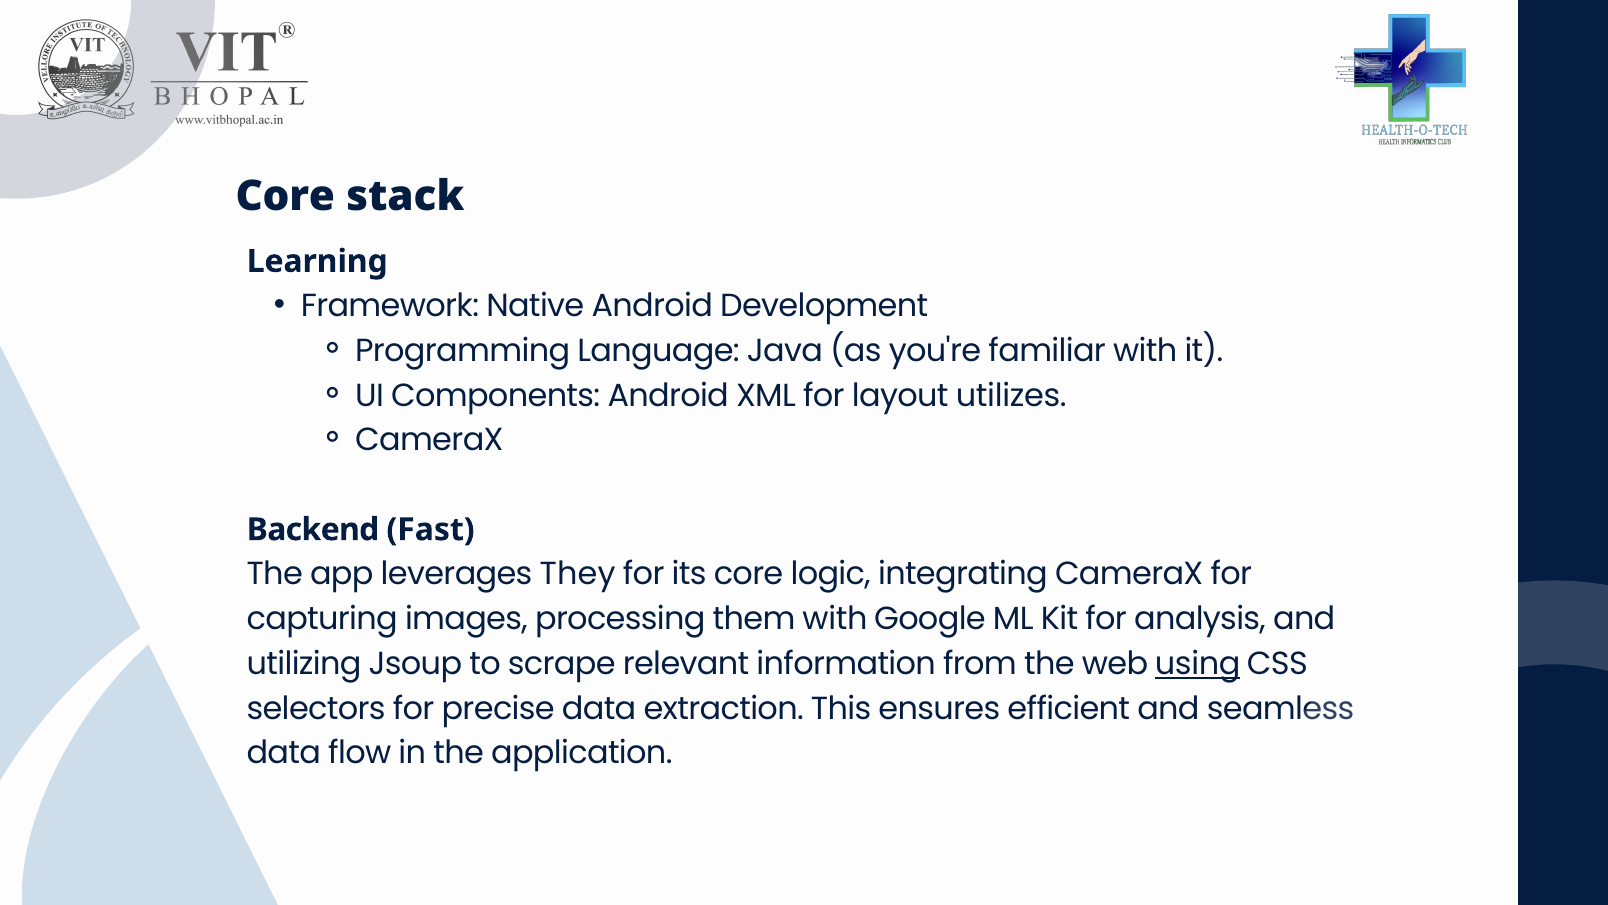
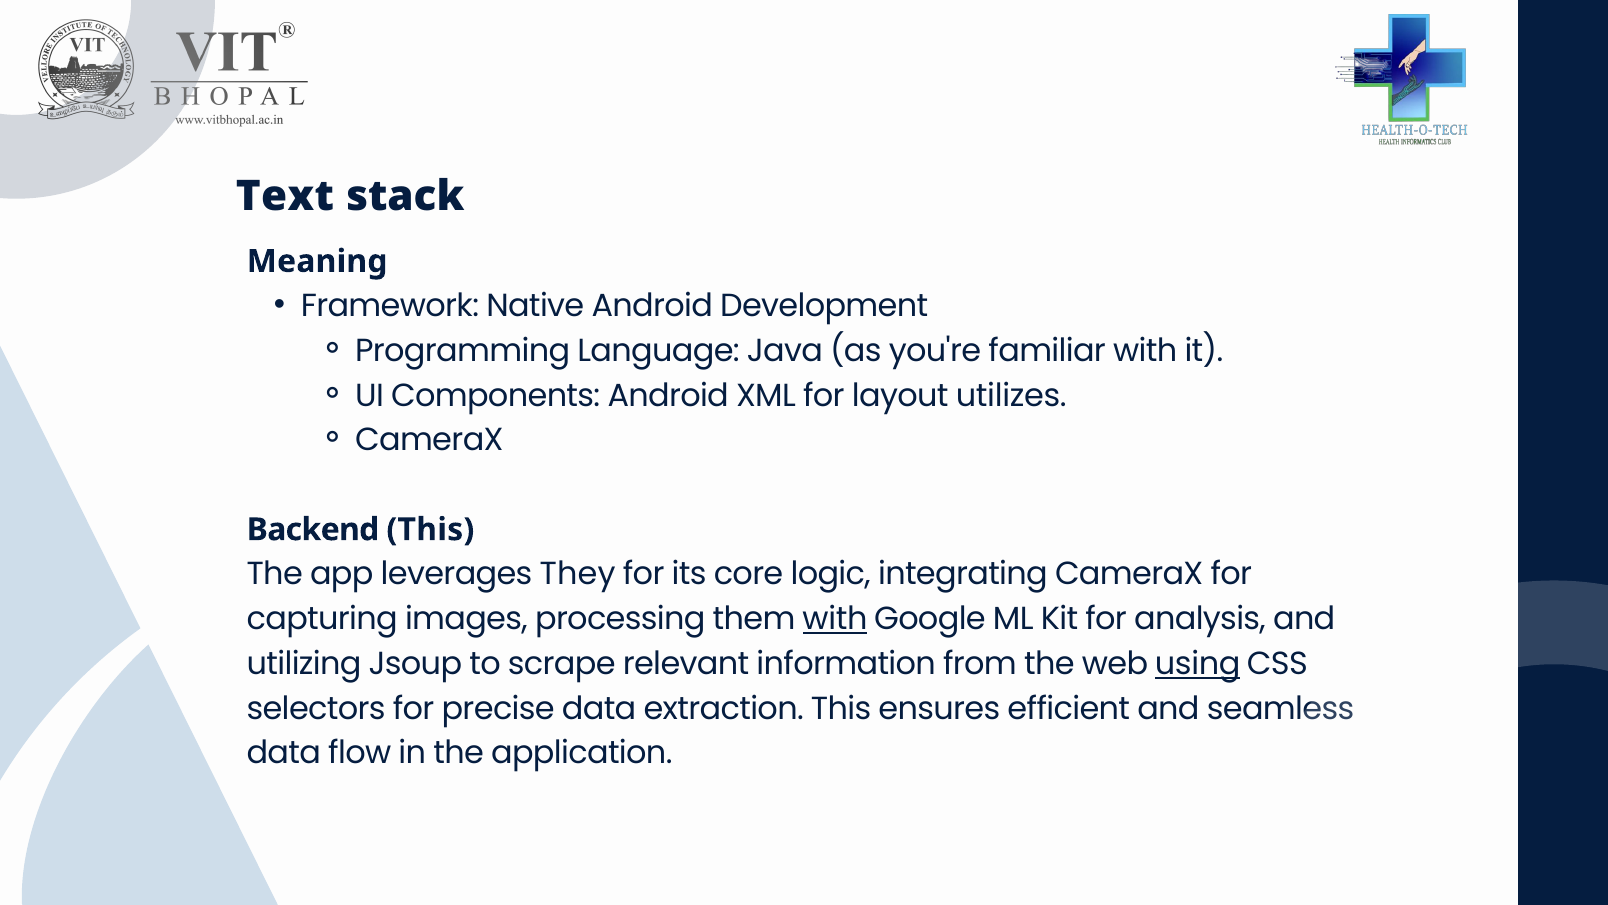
Core: Core -> Text (285, 197)
Learning: Learning -> Meaning (317, 261)
Fast: Fast -> This (430, 529)
with underline: none -> present (835, 619)
